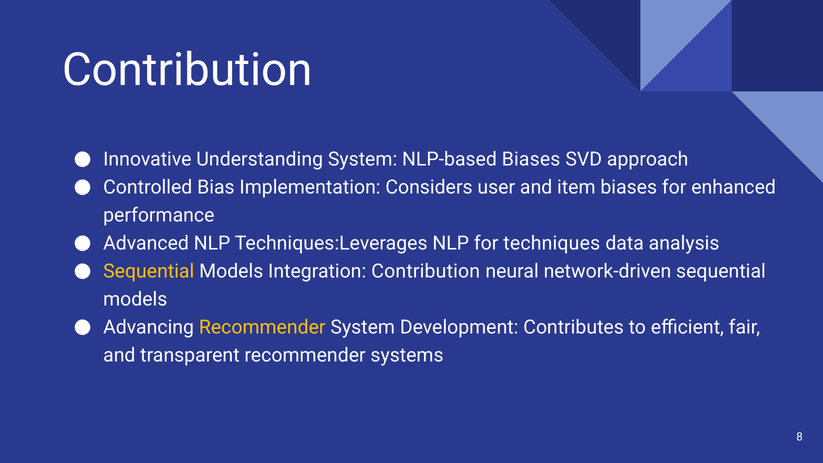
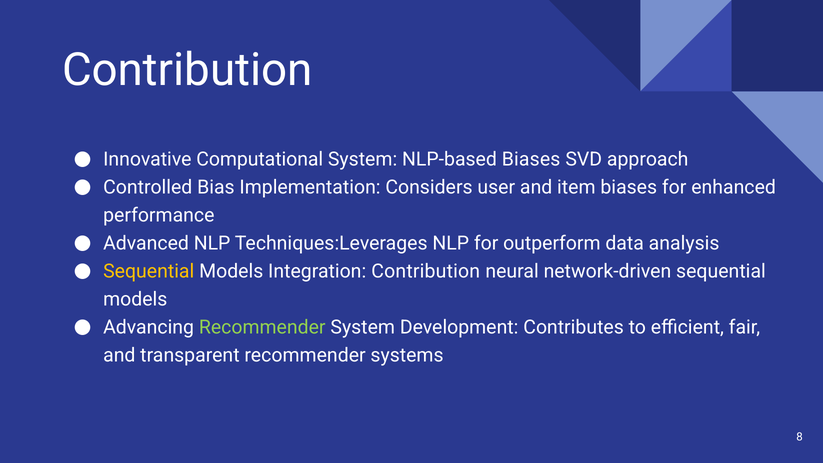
Understanding: Understanding -> Computational (260, 159)
techniques: techniques -> outperform (552, 243)
Recommender colour: yellow -> light green (262, 327)
